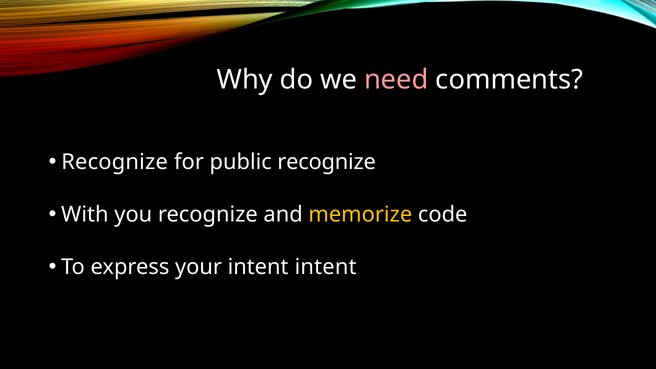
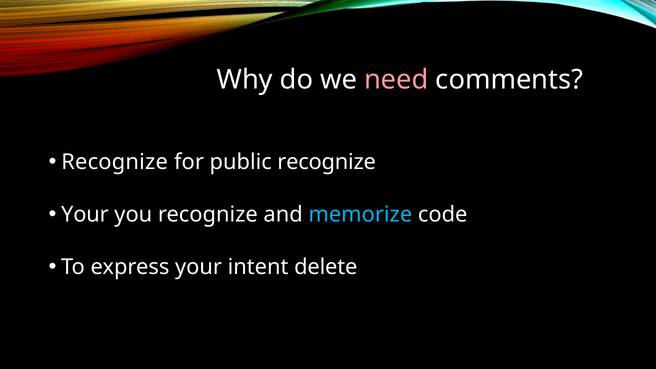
With: With -> Your (85, 215)
memorize colour: yellow -> light blue (360, 215)
intent intent: intent -> delete (326, 267)
